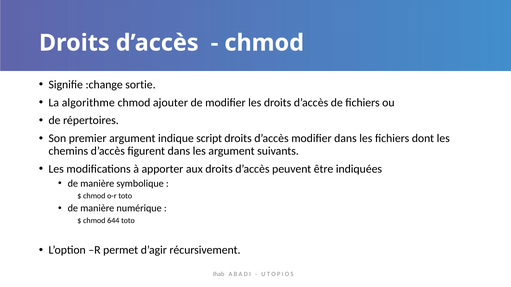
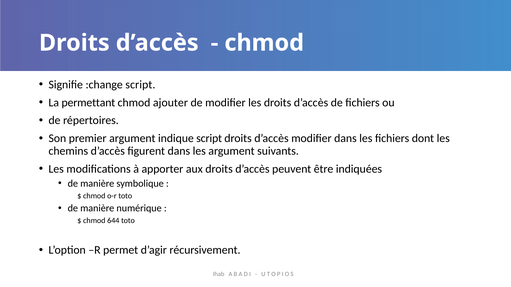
:change sortie: sortie -> script (140, 85)
algorithme: algorithme -> permettant (88, 103)
